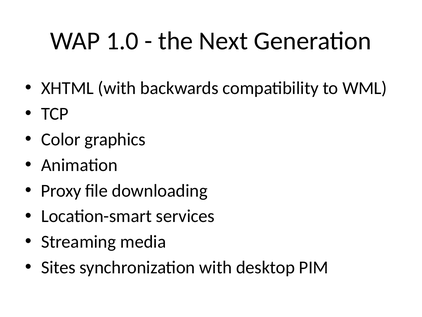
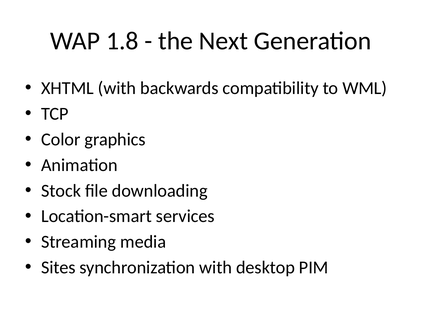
1.0: 1.0 -> 1.8 (122, 41)
Proxy: Proxy -> Stock (61, 190)
